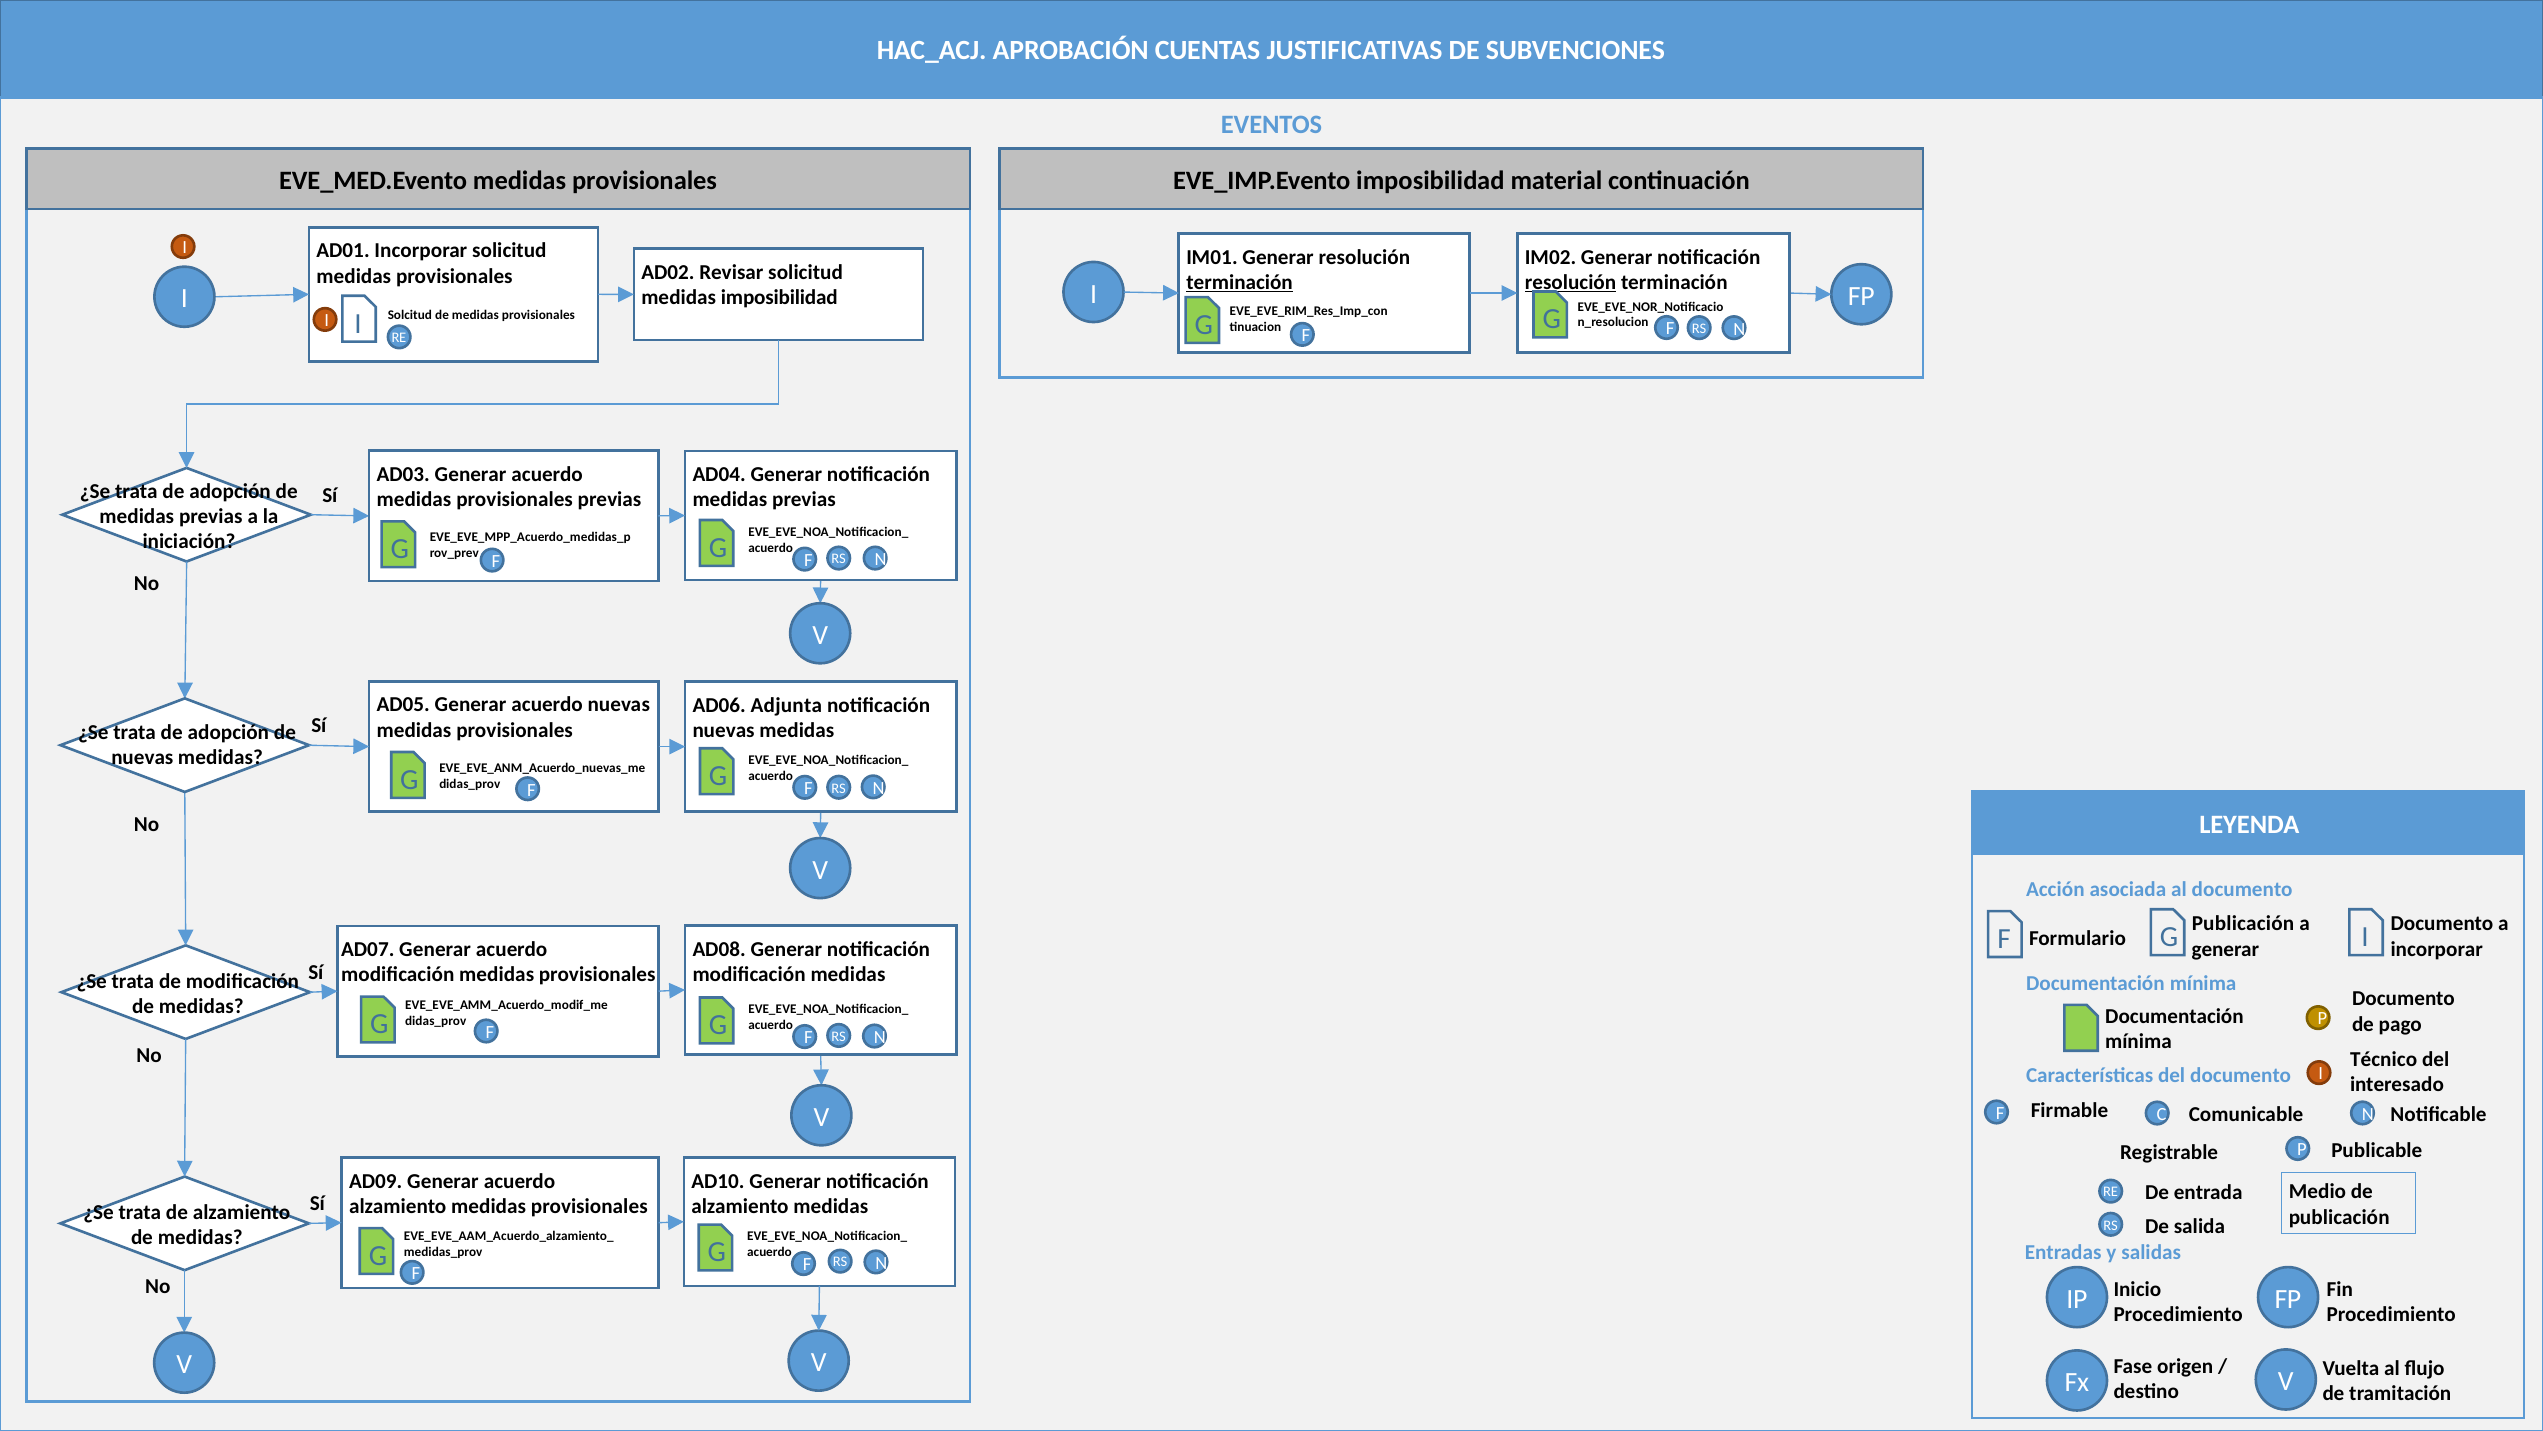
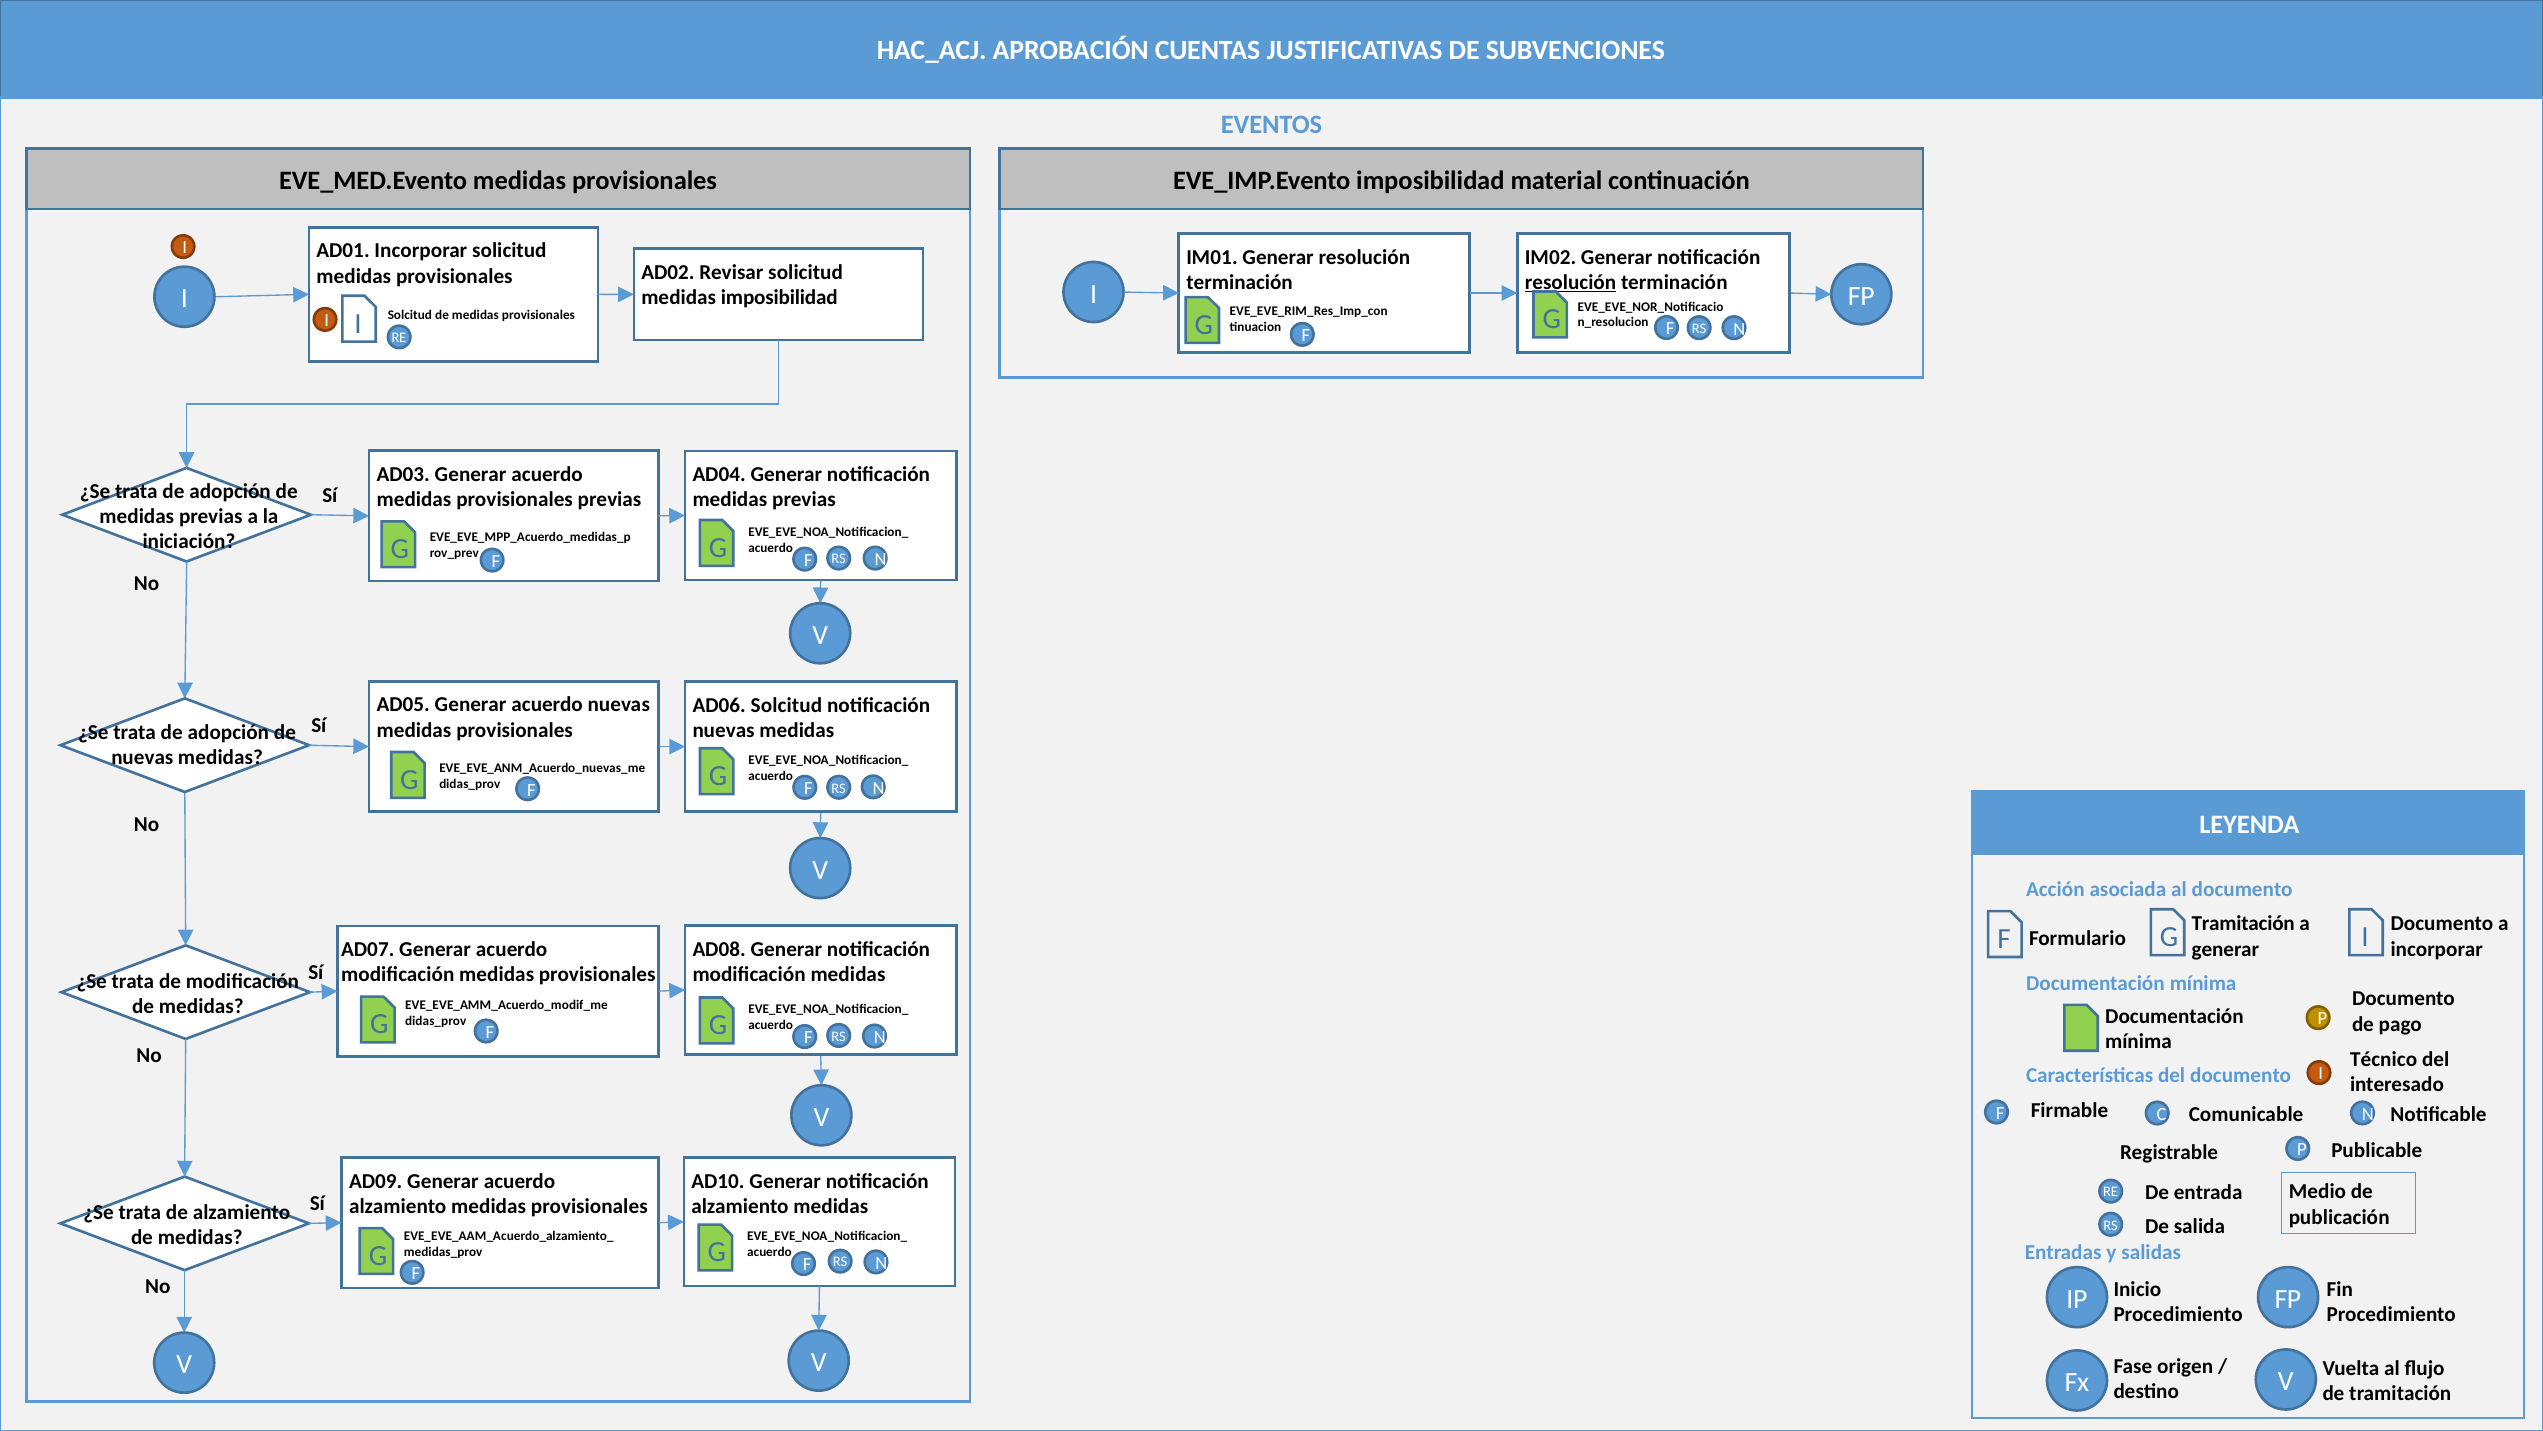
terminación underline: present -> none (1240, 283)
AD06 Adjunta: Adjunta -> Solcitud (786, 705)
Publicación: Publicación -> Tramitación (2243, 923)
